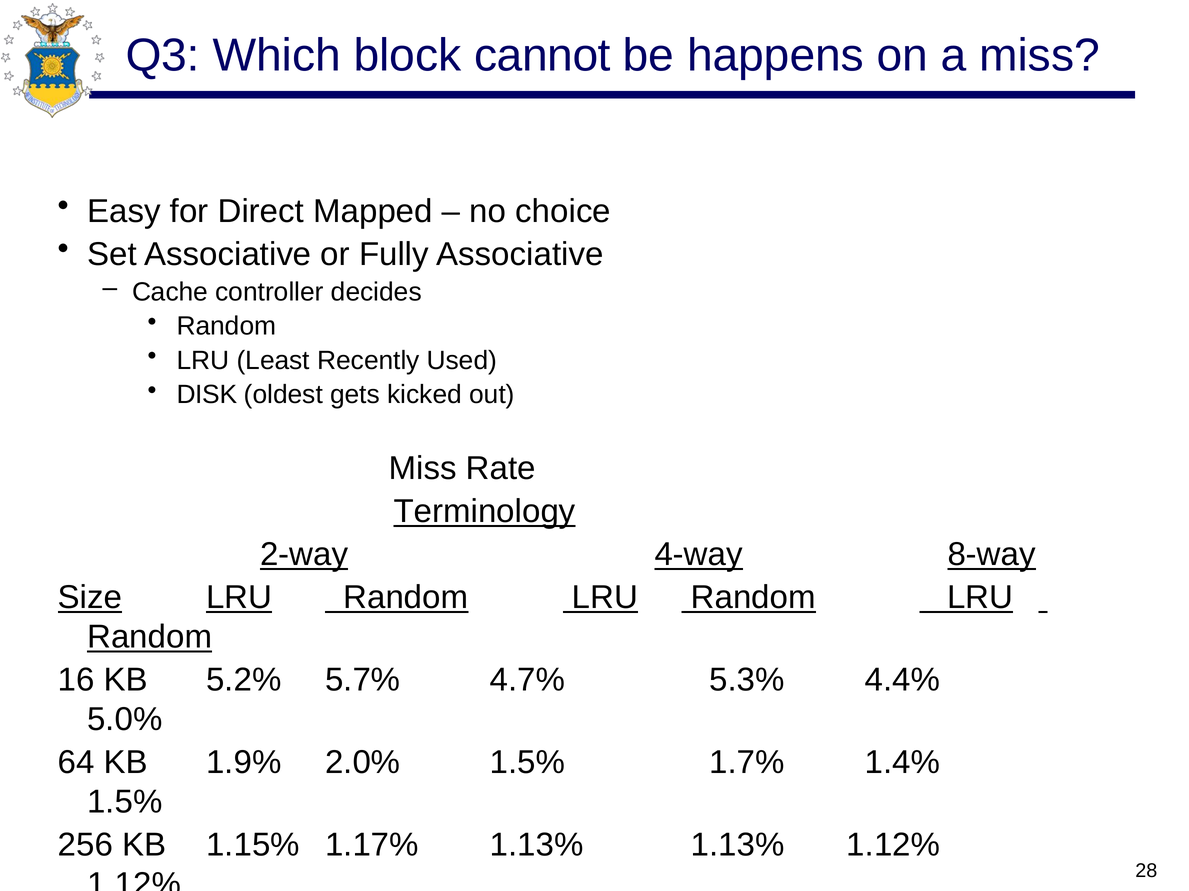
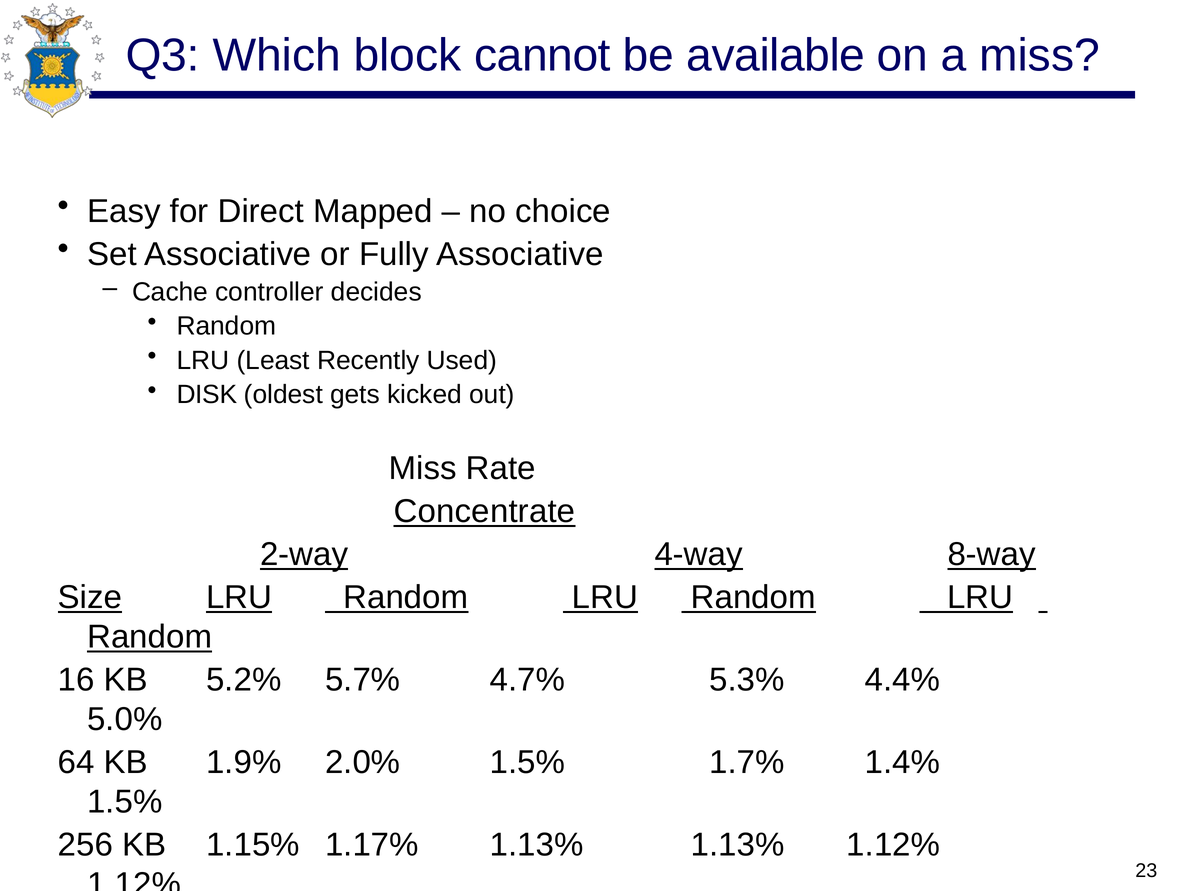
happens: happens -> available (776, 56)
Terminology: Terminology -> Concentrate (484, 512)
28: 28 -> 23 (1146, 871)
